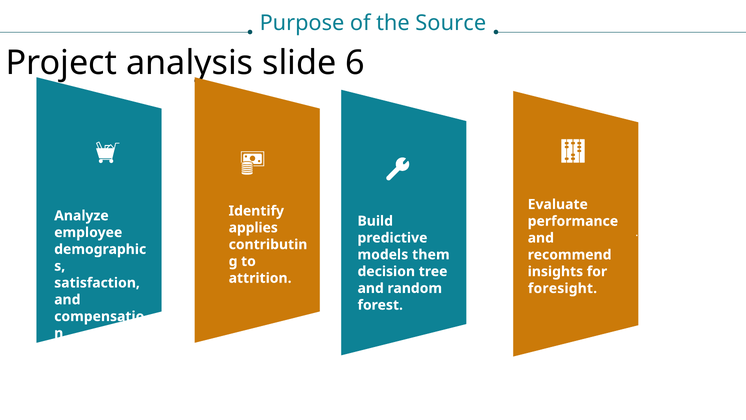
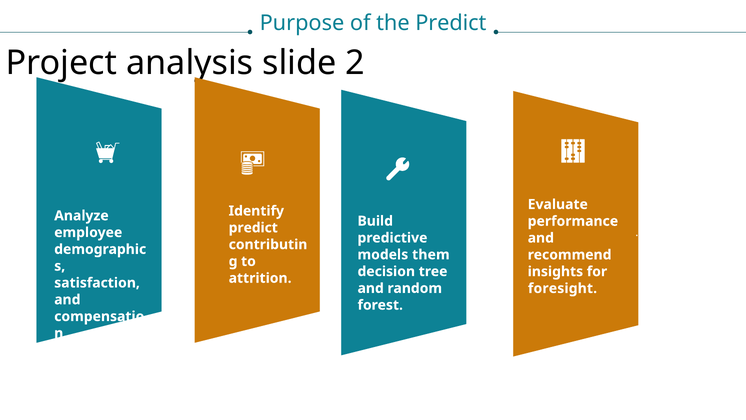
the Source: Source -> Predict (451, 23)
6: 6 -> 2 (355, 63)
applies: applies -> predict (253, 228)
